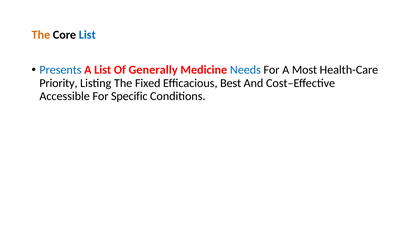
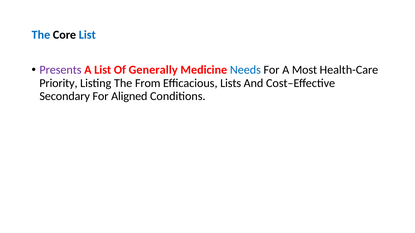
The colour: orange -> blue (41, 35)
Presents colour: blue -> purple (60, 70)
Fixed: Fixed -> From (148, 83)
Best: Best -> Lists (231, 83)
Accessible: Accessible -> Secondary (65, 96)
Specific: Specific -> Aligned (129, 96)
